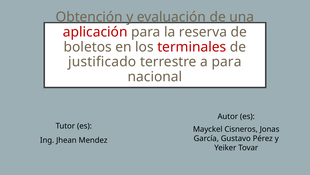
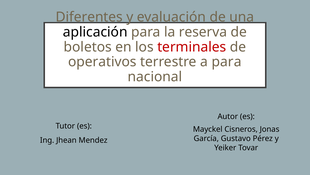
Obtención: Obtención -> Diferentes (89, 17)
aplicación colour: red -> black (95, 32)
justificado: justificado -> operativos (102, 62)
